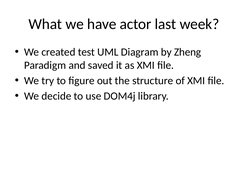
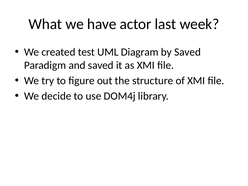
by Zheng: Zheng -> Saved (188, 52)
